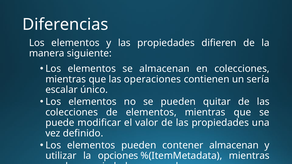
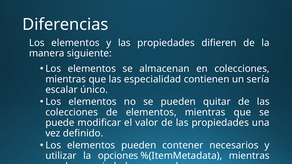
operaciones: operaciones -> especialidad (153, 79)
contener almacenan: almacenan -> necesarios (234, 145)
